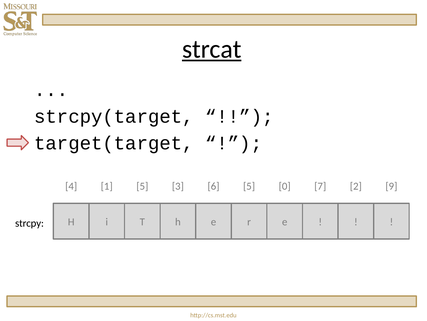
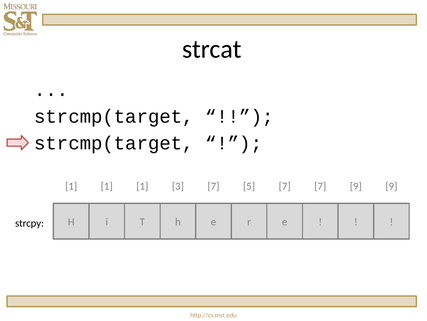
strcat underline: present -> none (212, 49)
strcpy(target: strcpy(target -> strcmp(target (114, 116)
target(target: target(target -> strcmp(target (114, 143)
4: 4 -> 1 (71, 186)
5: 5 -> 1 (142, 186)
3 6: 6 -> 7 (213, 186)
5 0: 0 -> 7 (285, 186)
7 2: 2 -> 9 (356, 186)
